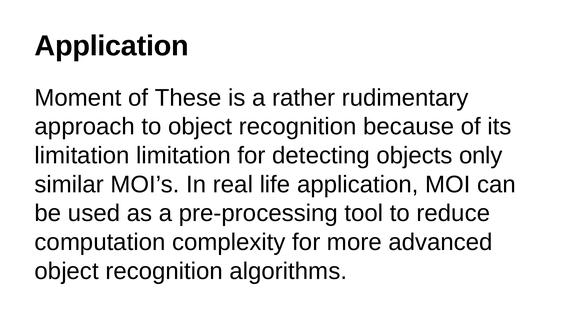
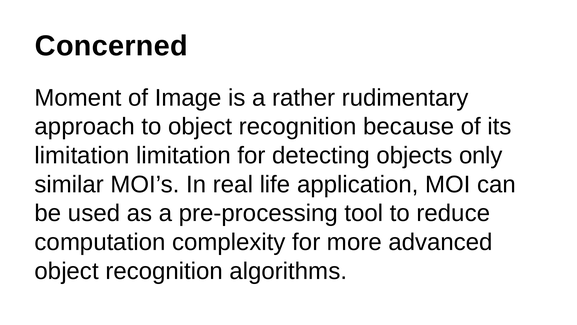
Application: Application -> Concerned (111, 46)
These: These -> Image (188, 98)
